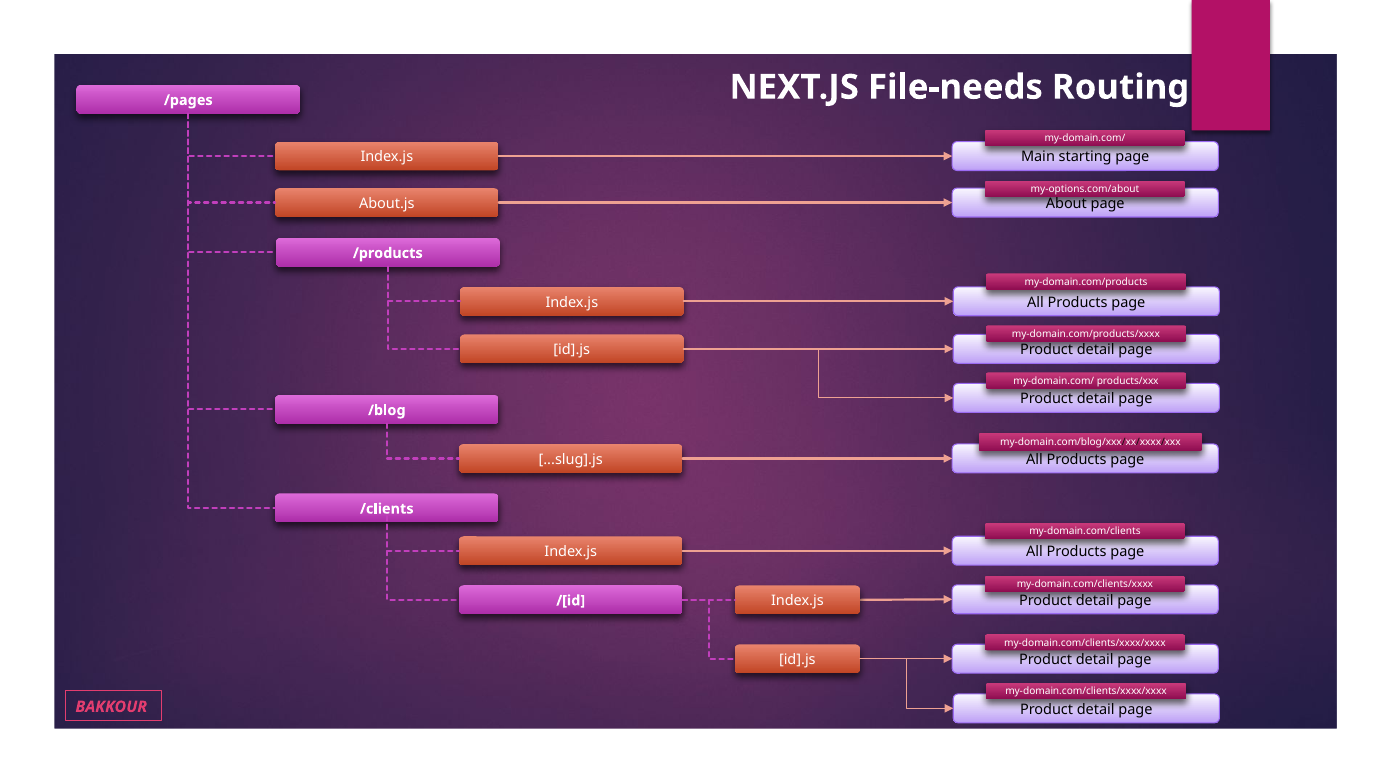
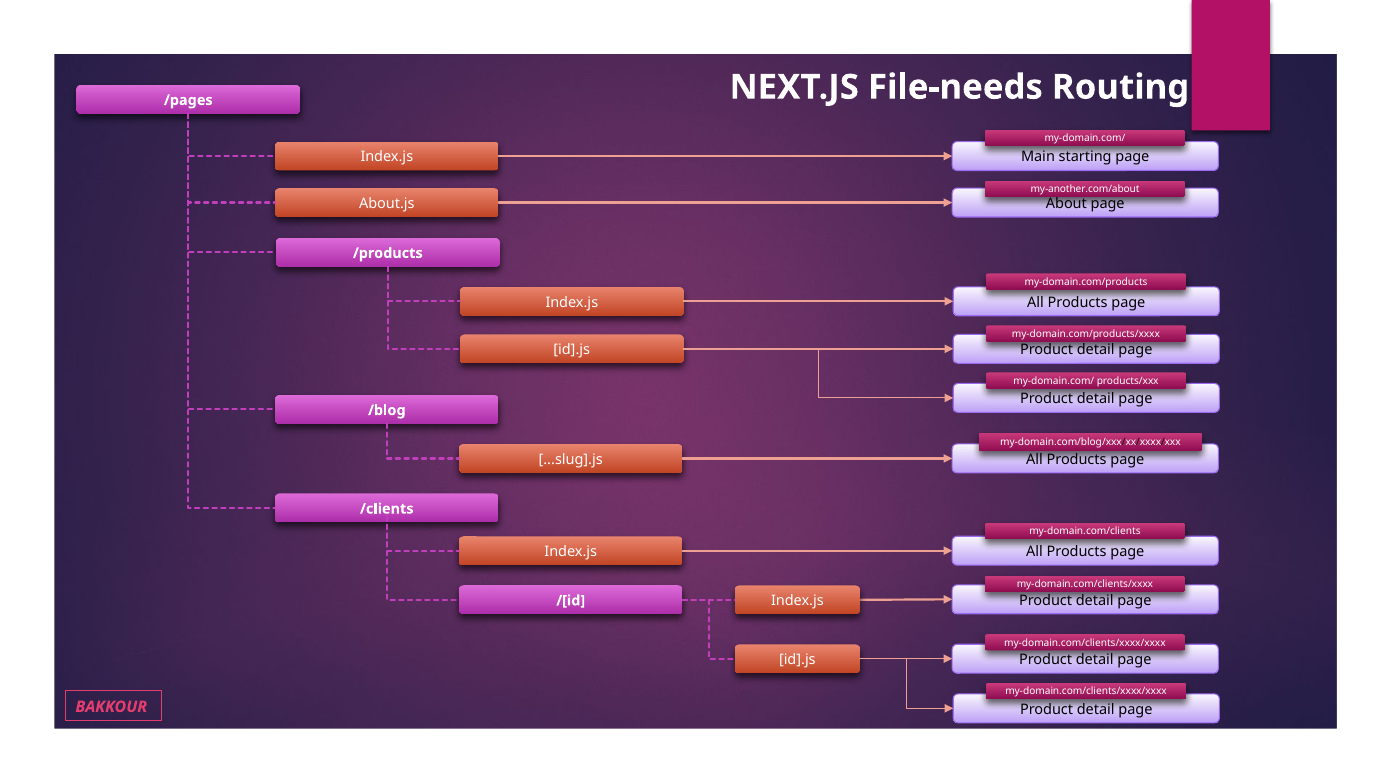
my-options.com/about: my-options.com/about -> my-another.com/about (1085, 189)
